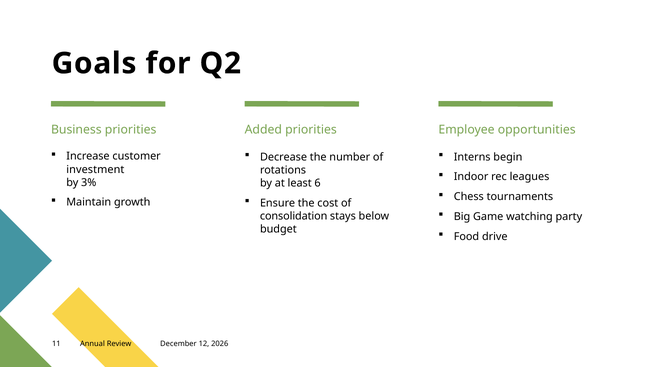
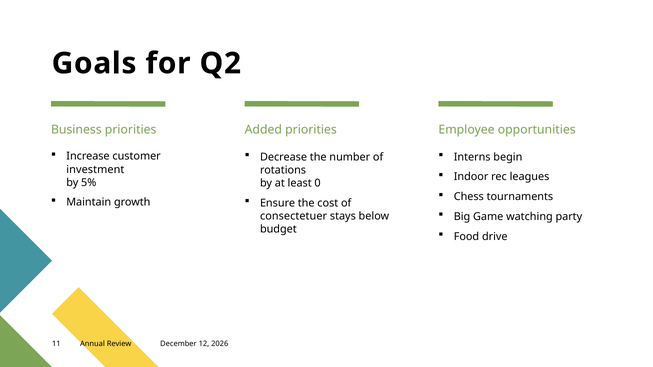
3%: 3% -> 5% (89, 183)
6: 6 -> 0 (318, 183)
consolidation: consolidation -> consectetuer (294, 216)
